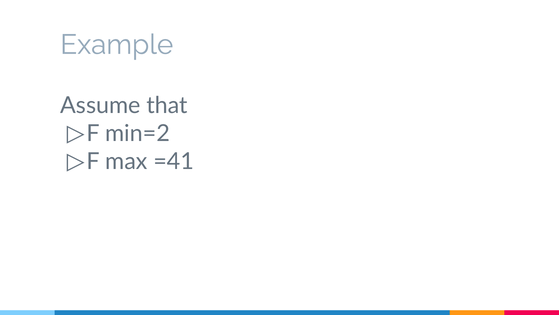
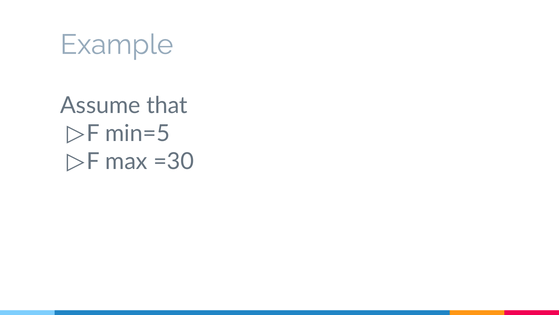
min=2: min=2 -> min=5 (138, 133)
=41: =41 -> =30 (174, 161)
